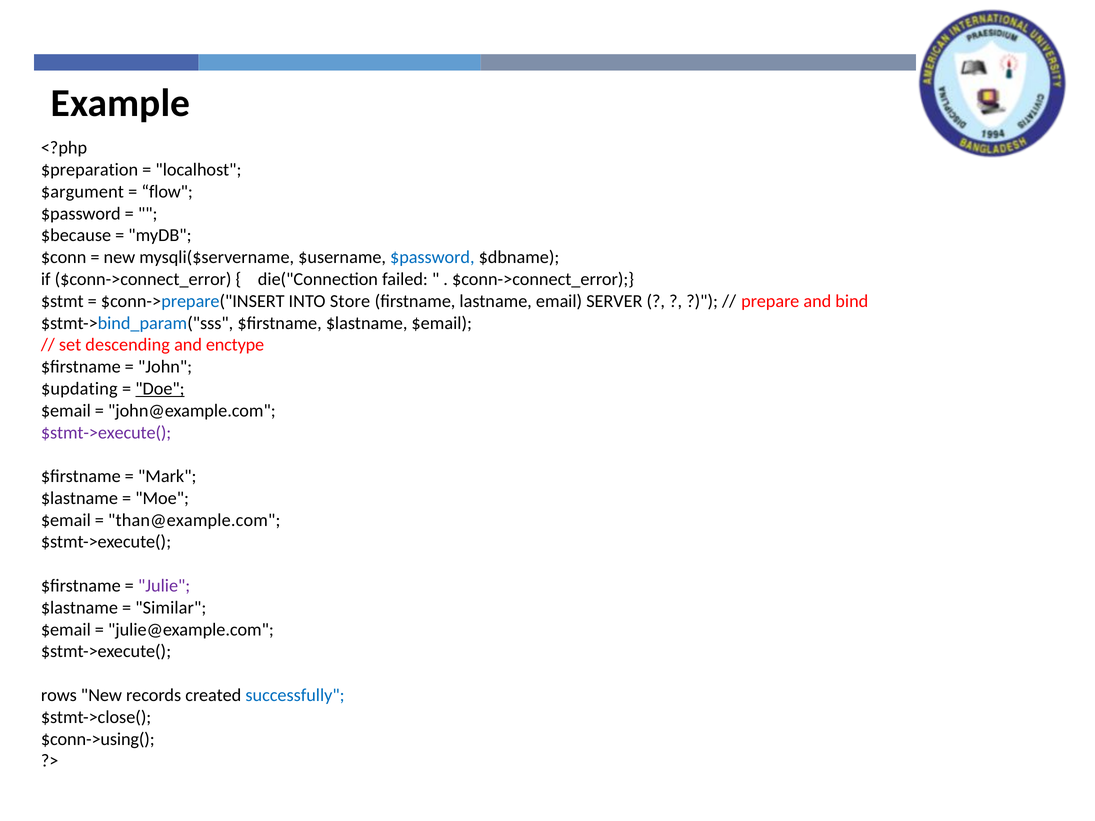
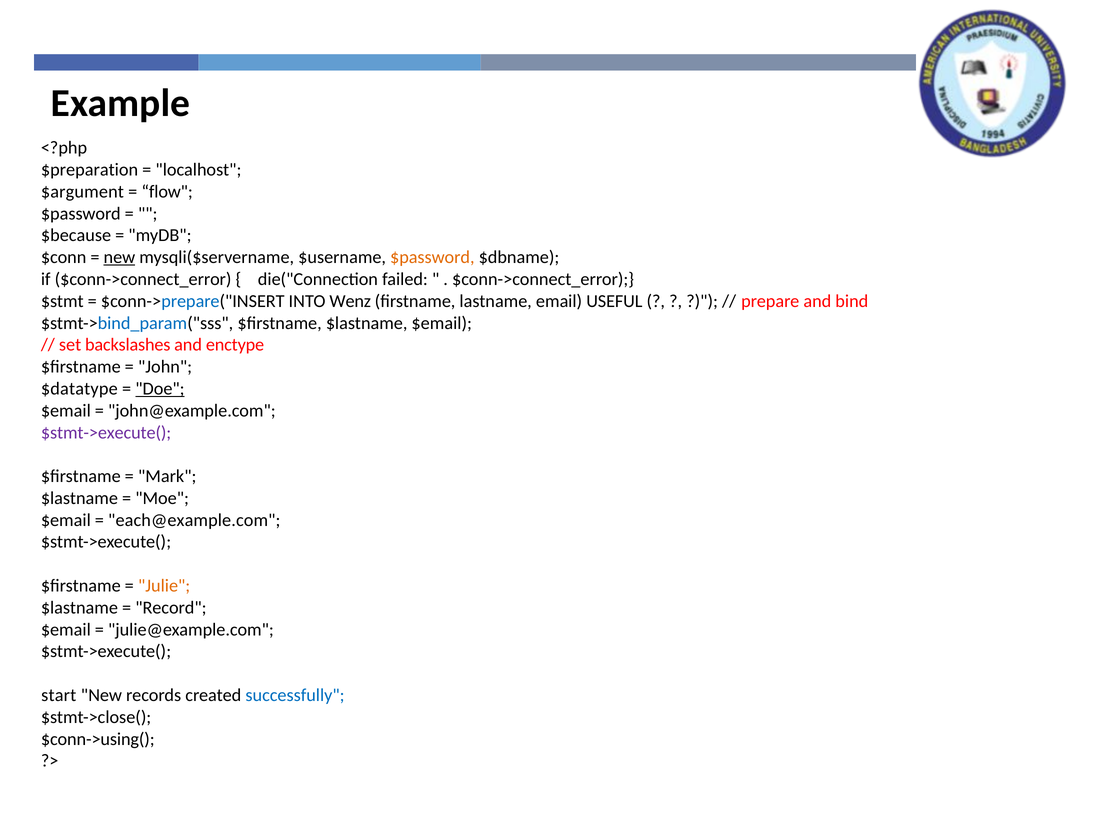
new underline: none -> present (119, 257)
$password colour: blue -> orange (432, 257)
Store: Store -> Wenz (350, 301)
SERVER: SERVER -> USEFUL (614, 301)
descending: descending -> backslashes (128, 345)
$updating: $updating -> $datatype (79, 389)
than@example.com: than@example.com -> each@example.com (194, 520)
Julie colour: purple -> orange (164, 586)
Similar: Similar -> Record (171, 608)
rows: rows -> start (59, 695)
